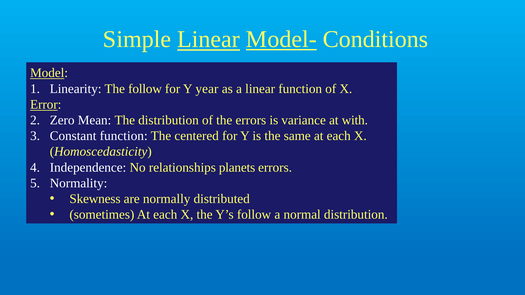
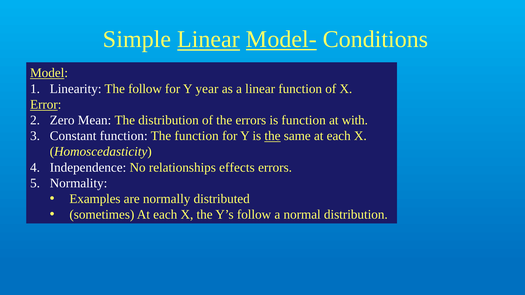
is variance: variance -> function (304, 120)
The centered: centered -> function (197, 136)
the underline: none -> present (272, 136)
planets: planets -> effects (237, 168)
Skewness: Skewness -> Examples (95, 199)
